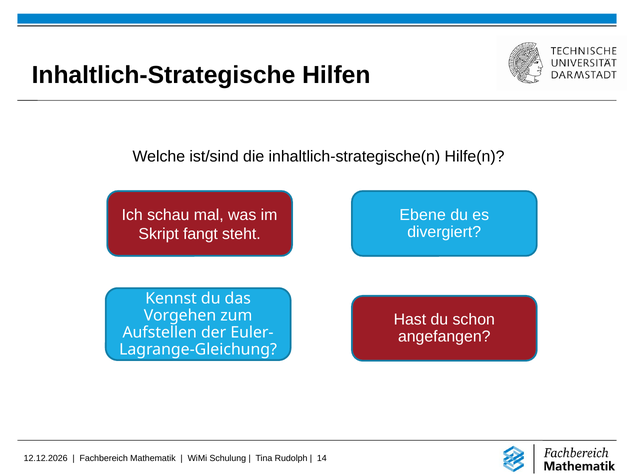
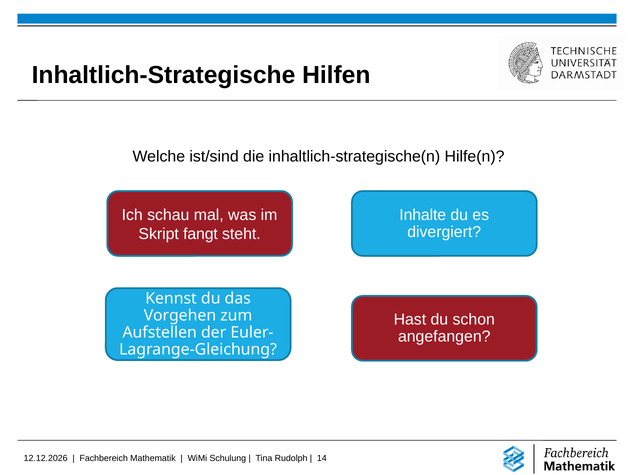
Ebene: Ebene -> Inhalte (423, 215)
